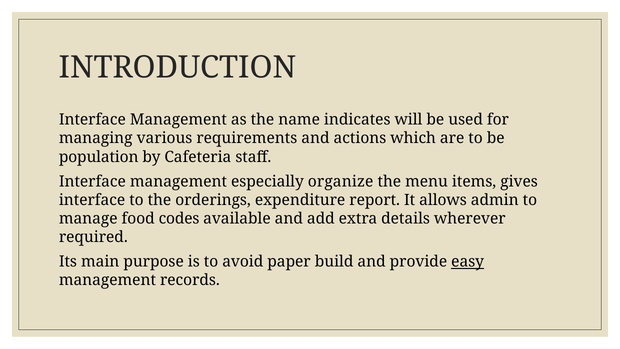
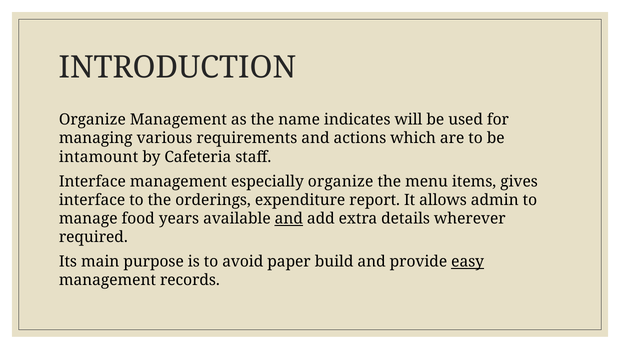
Interface: Interface -> Organize (92, 120)
population: population -> intamount (99, 157)
codes: codes -> years (179, 218)
and underline: none -> present (289, 218)
